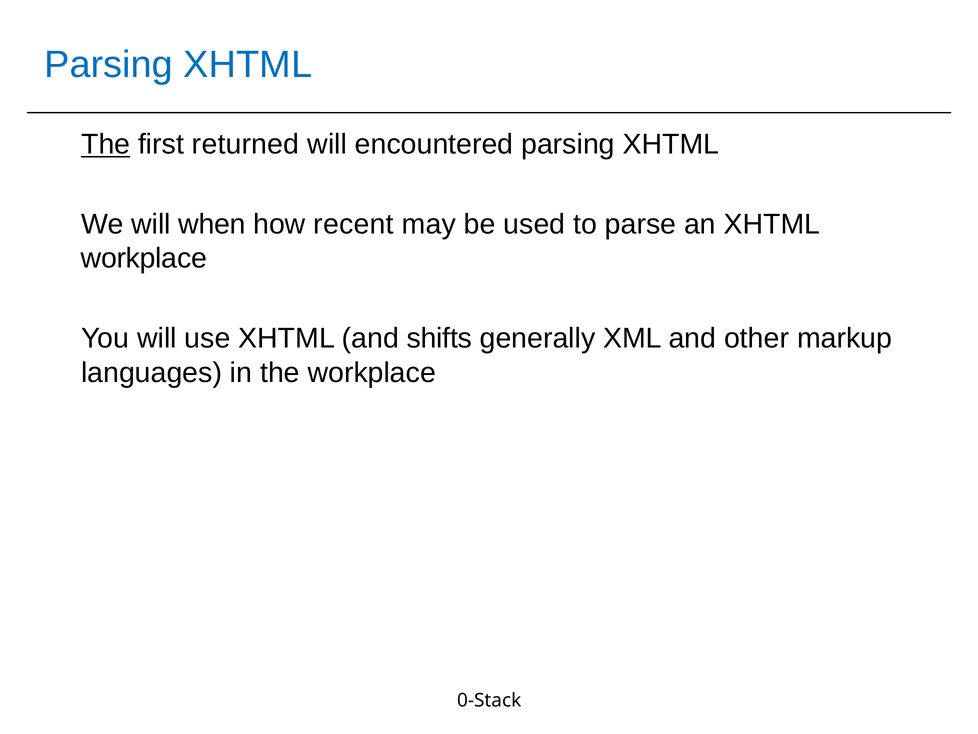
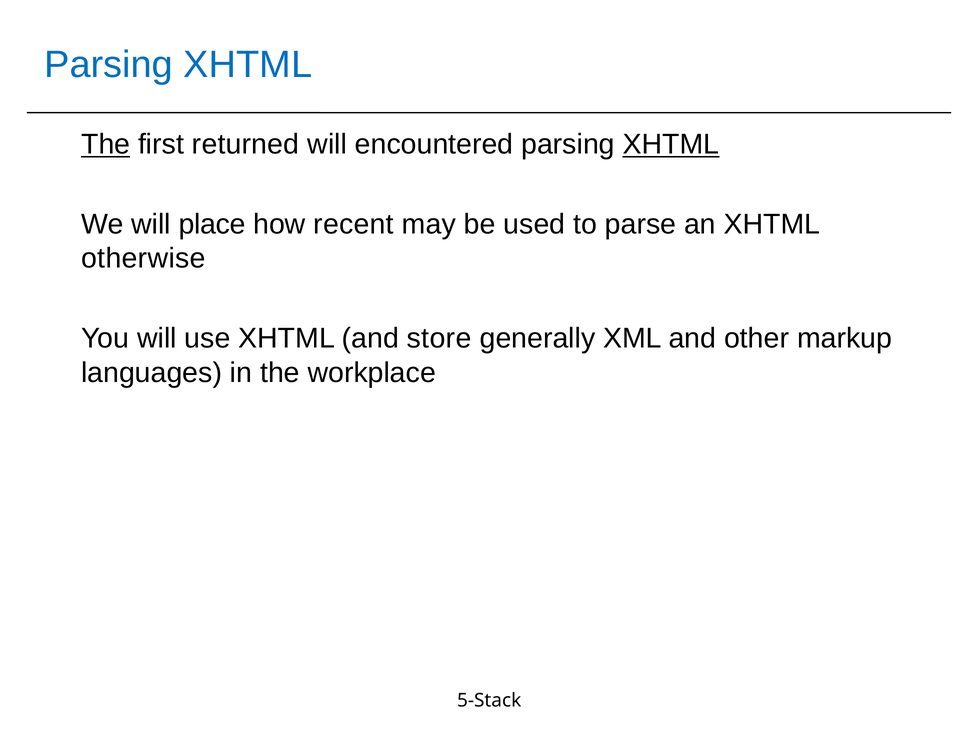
XHTML underline: none -> present (671, 144)
when: when -> place (212, 224)
workplace: workplace -> otherwise (144, 258)
shifts: shifts -> store (439, 338)
0-Stack: 0-Stack -> 5-Stack (489, 700)
